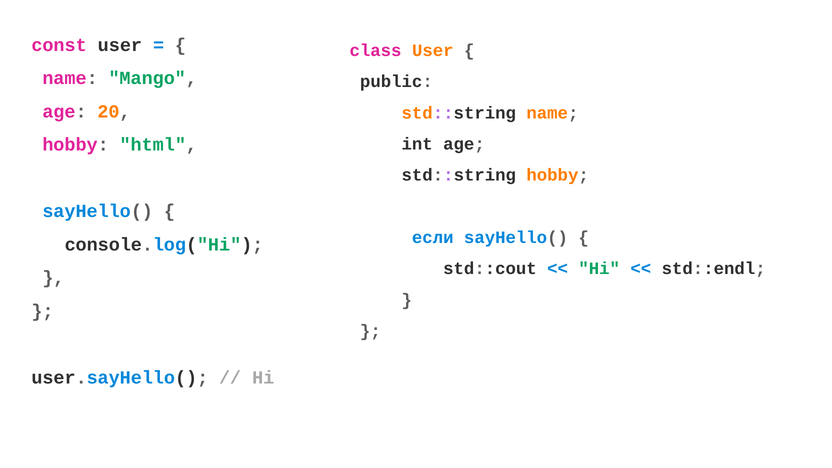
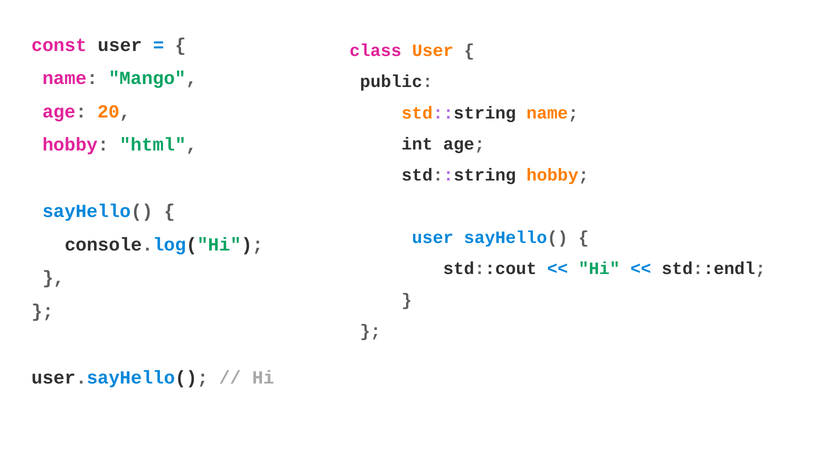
если: если -> user (433, 238)
